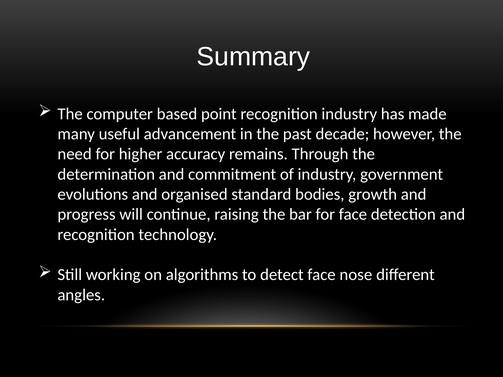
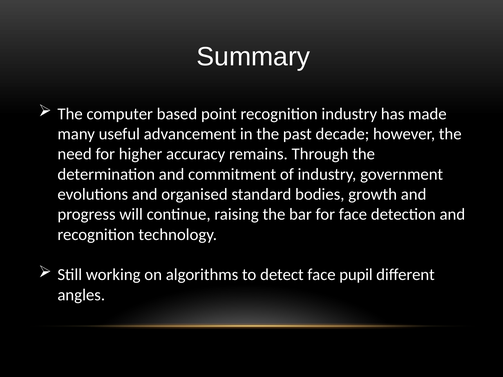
nose: nose -> pupil (356, 275)
